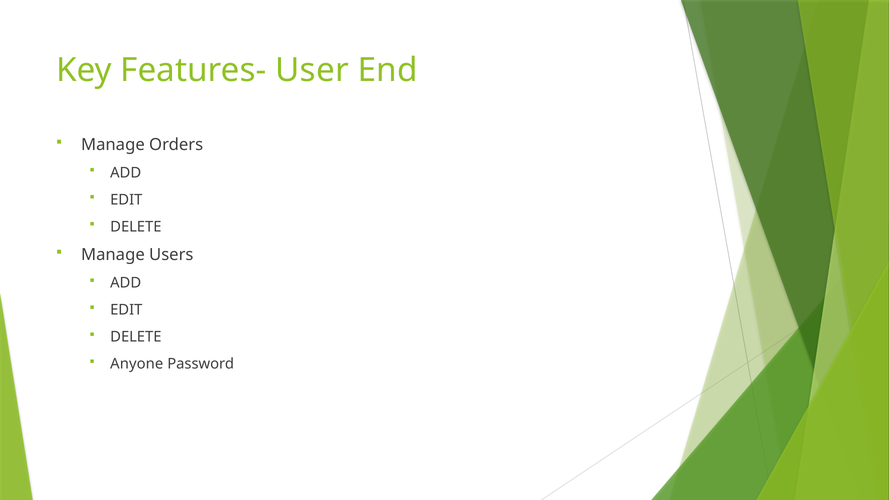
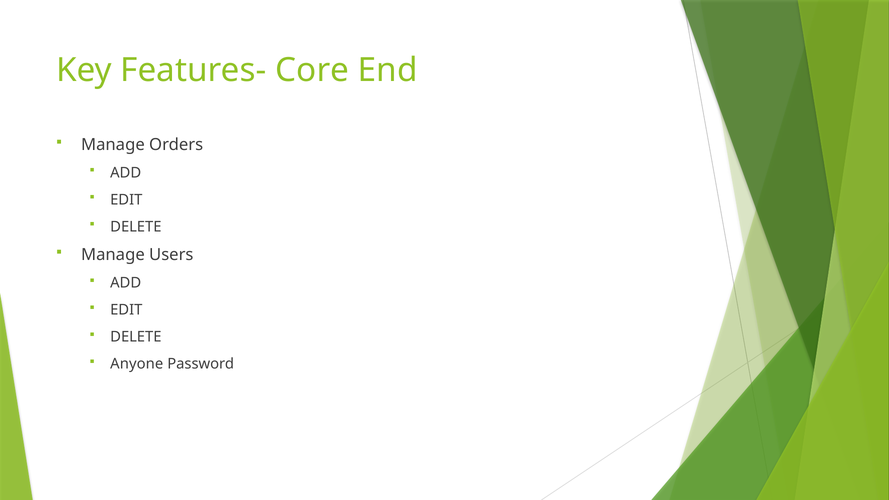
User: User -> Core (312, 70)
